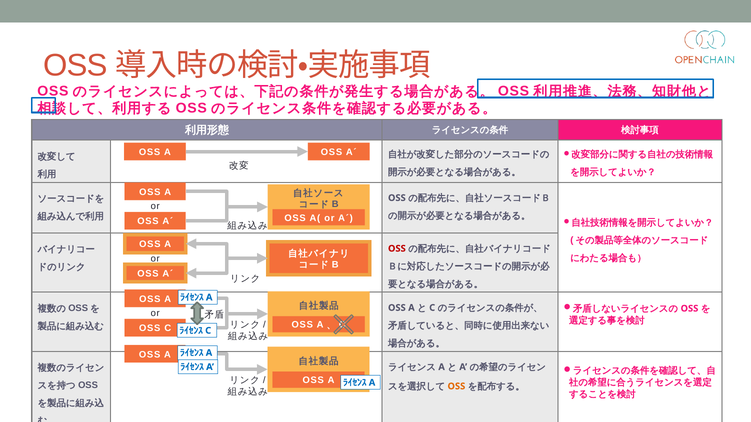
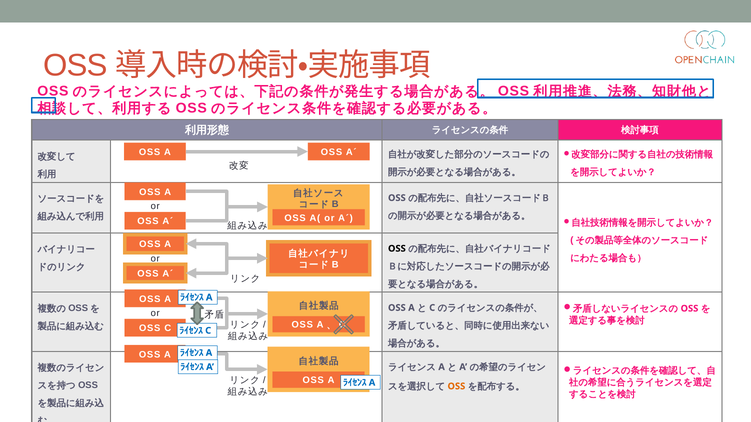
OSS colour: red -> black (397, 249)
